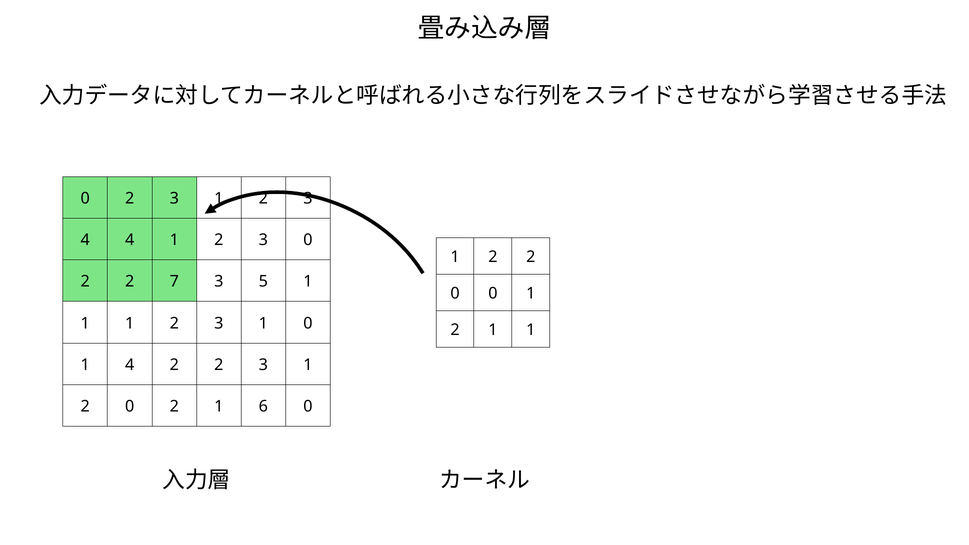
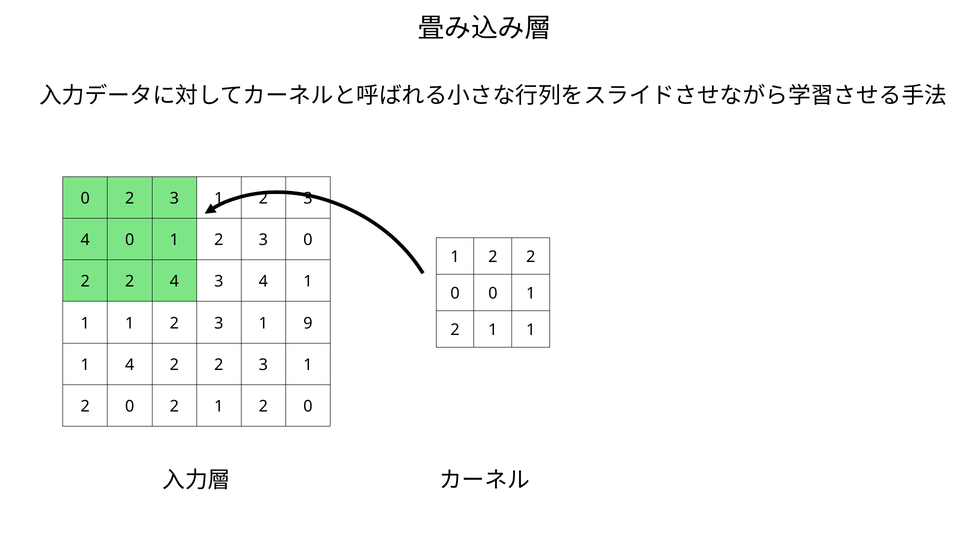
4 4: 4 -> 0 (130, 240)
2 7: 7 -> 4 (174, 282)
5: 5 -> 4 (263, 282)
1 0: 0 -> 9 (308, 323)
2 1 6: 6 -> 2 (263, 406)
